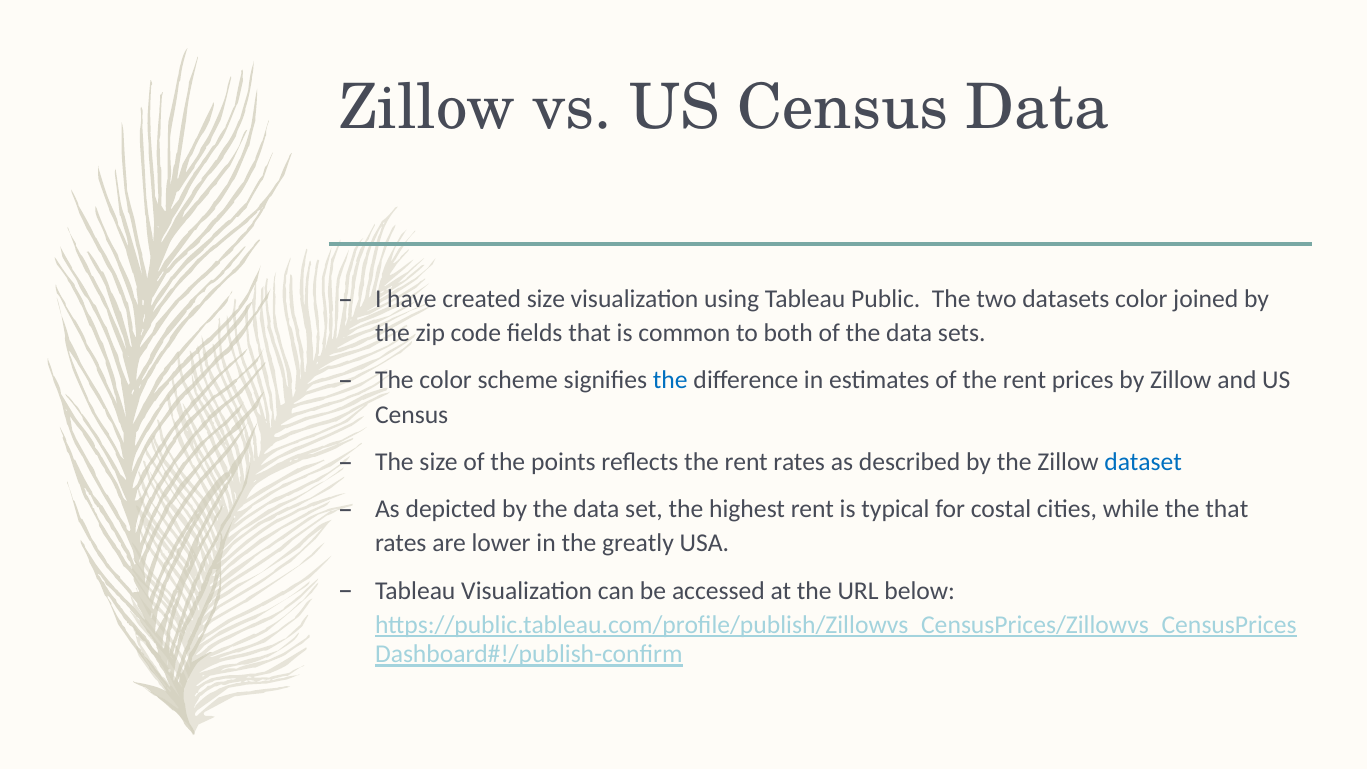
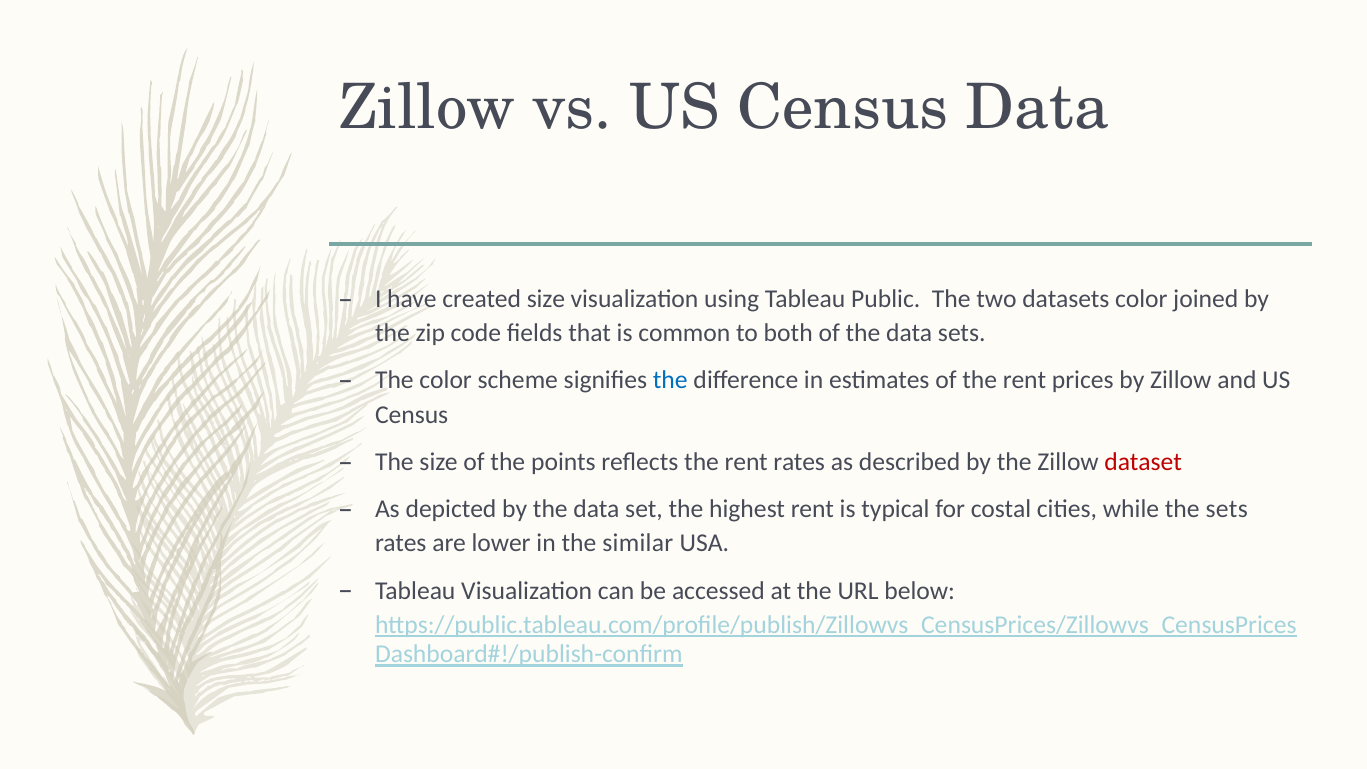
dataset colour: blue -> red (1143, 462)
the that: that -> sets (1227, 509)
greatly: greatly -> similar (638, 543)
